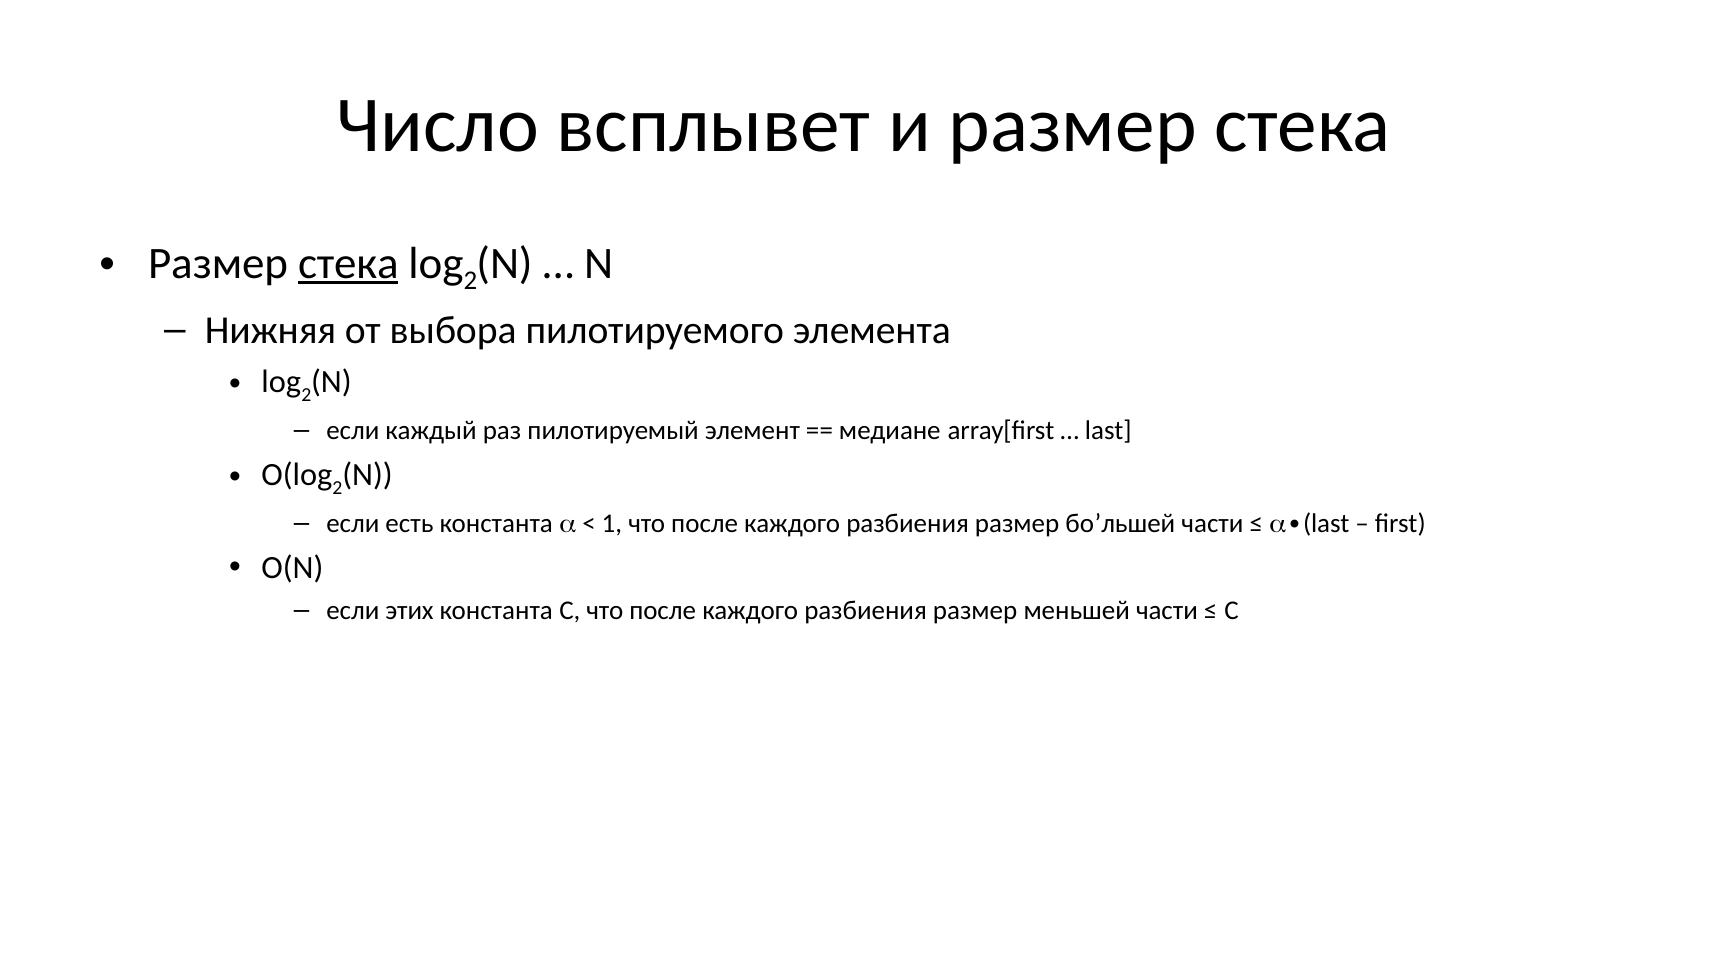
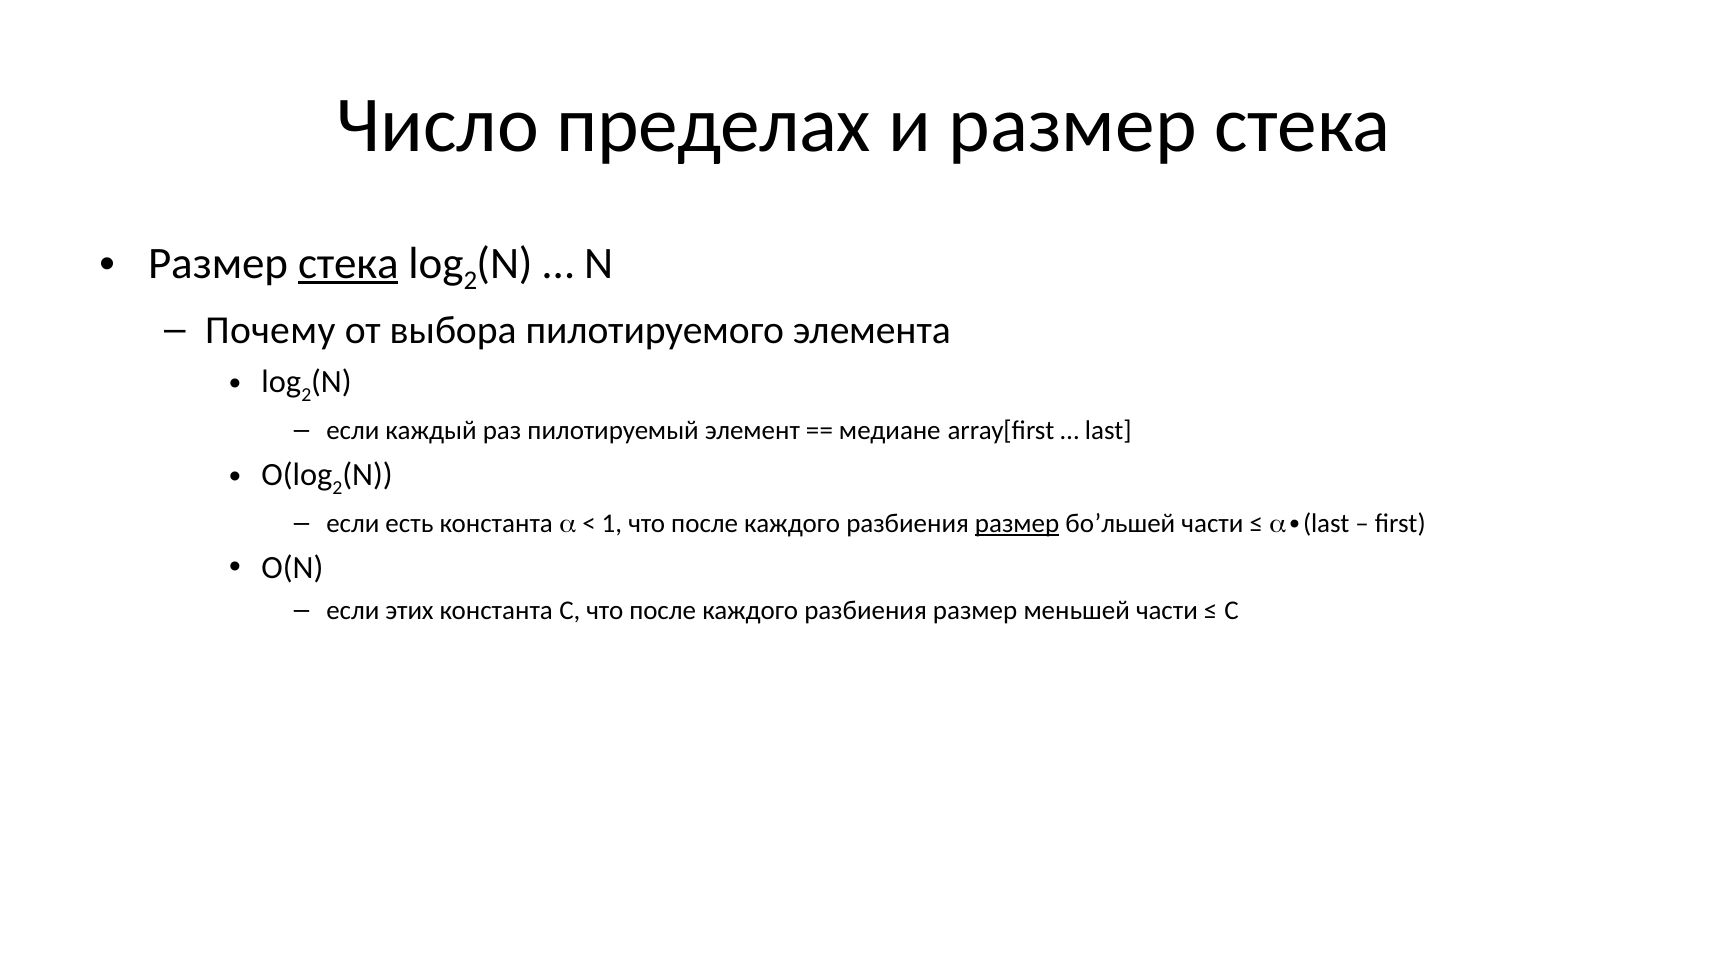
всплывет: всплывет -> пределах (714, 126)
Нижняя: Нижняя -> Почему (270, 331)
размер underline: none -> present (1017, 524)
